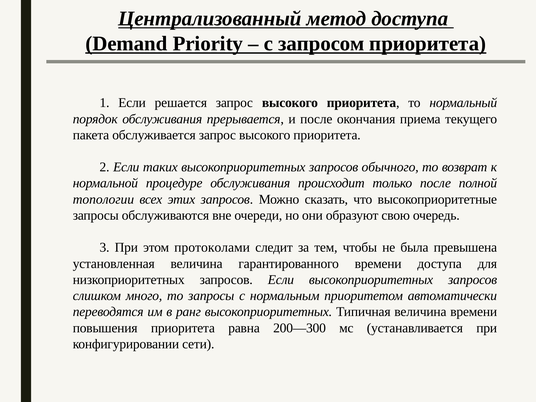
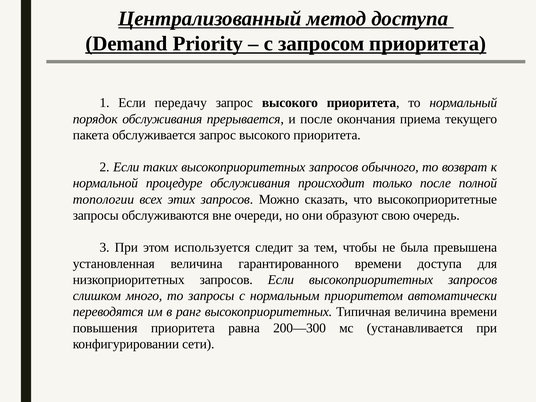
решается: решается -> передачу (181, 103)
протоколами: протоколами -> используется (212, 248)
